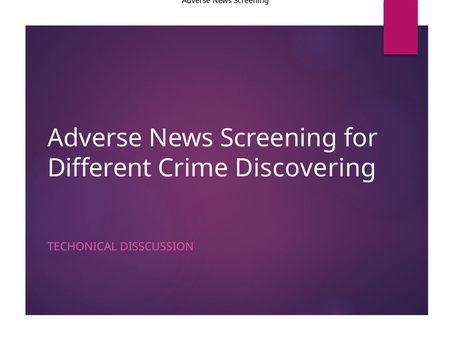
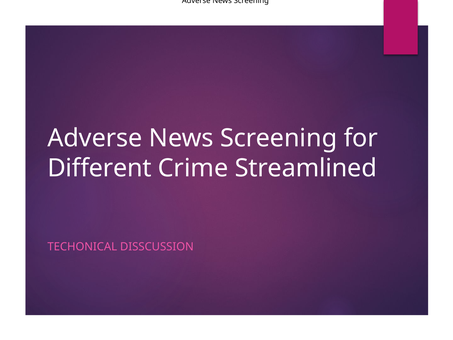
Discovering: Discovering -> Streamlined (306, 168)
